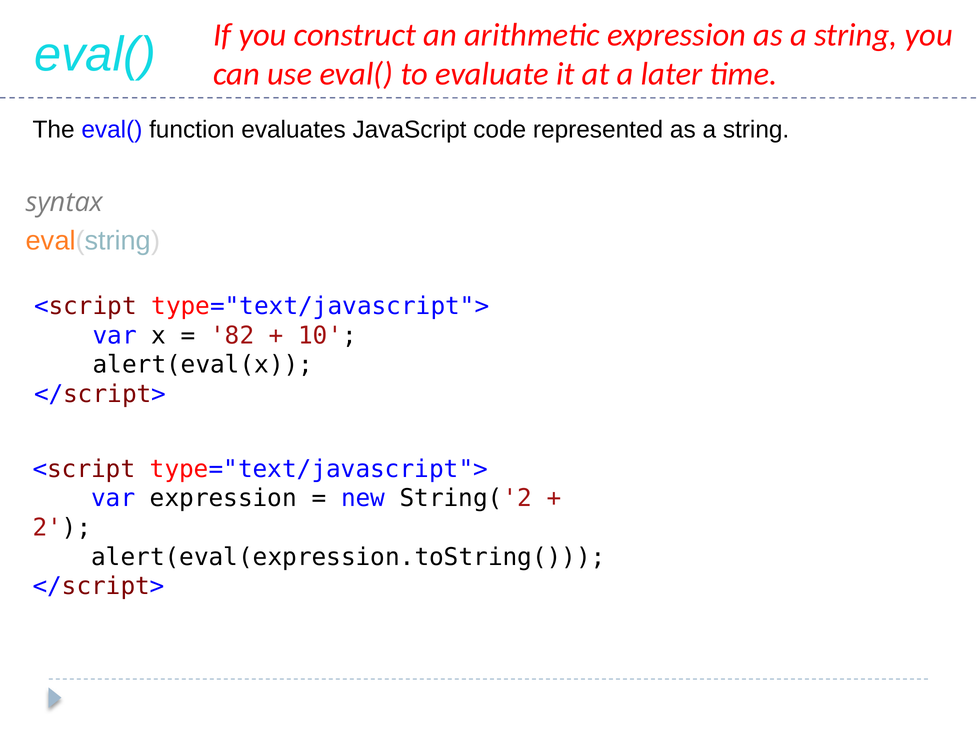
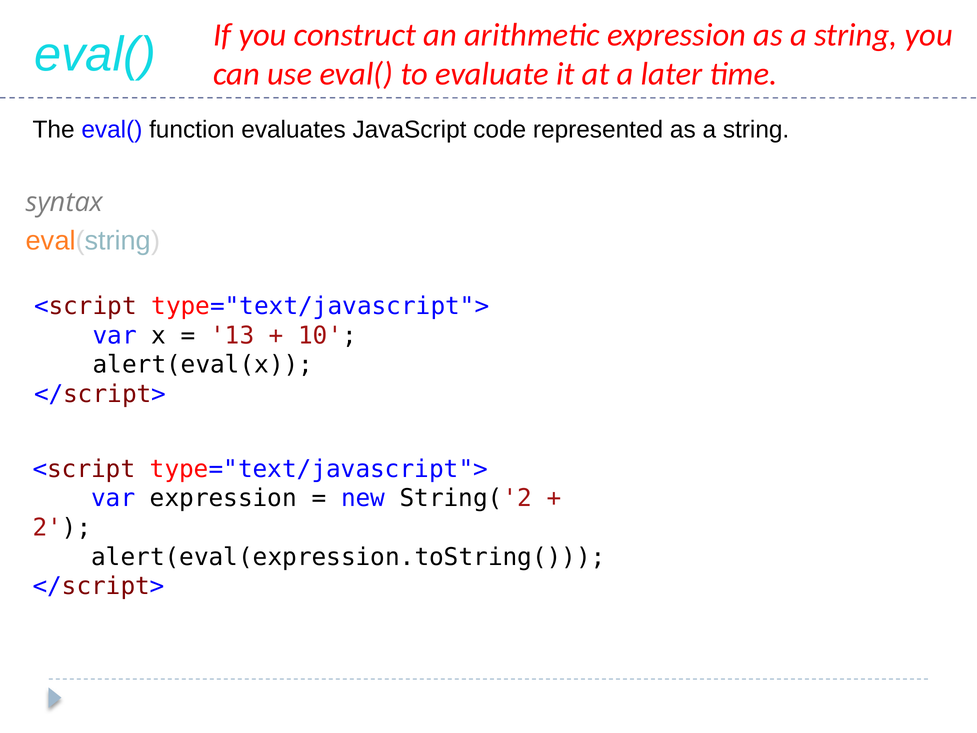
82: 82 -> 13 (232, 335)
